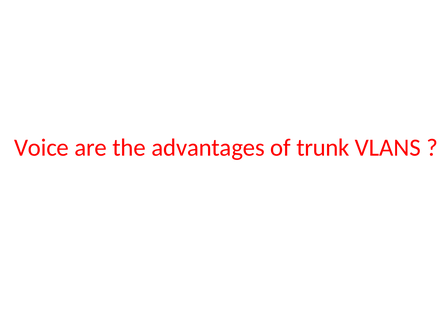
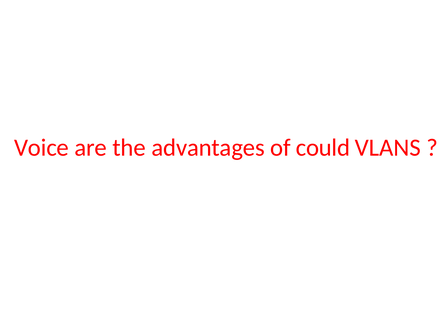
trunk: trunk -> could (323, 147)
